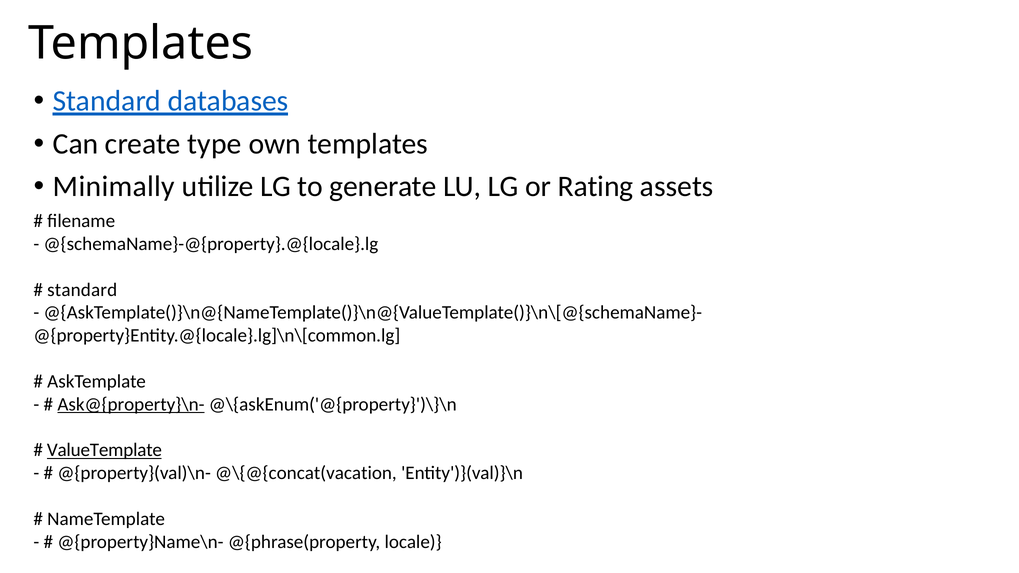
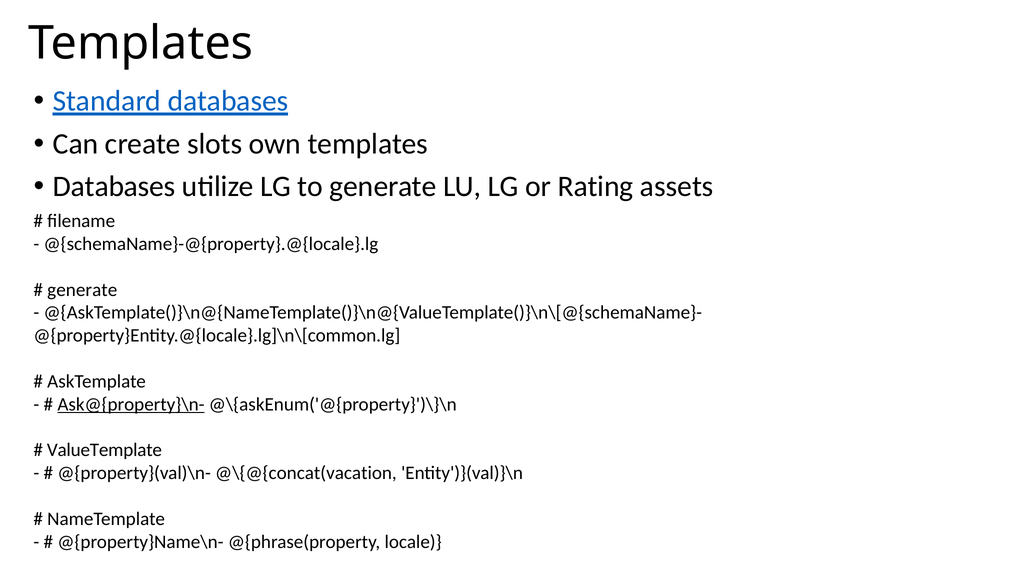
type: type -> slots (215, 144)
Minimally: Minimally -> Databases (114, 187)
standard: standard -> generate (82, 290)
ValueTemplate underline: present -> none (104, 450)
